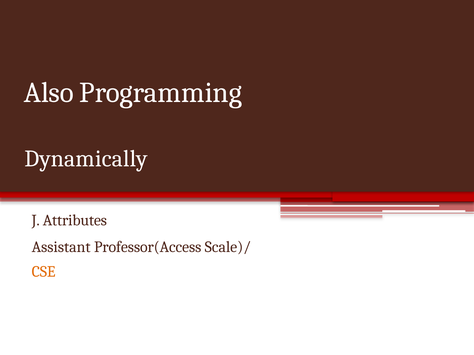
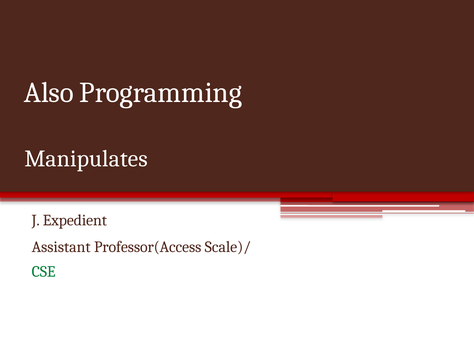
Dynamically: Dynamically -> Manipulates (86, 159)
Attributes: Attributes -> Expedient (75, 221)
CSE colour: orange -> green (44, 272)
